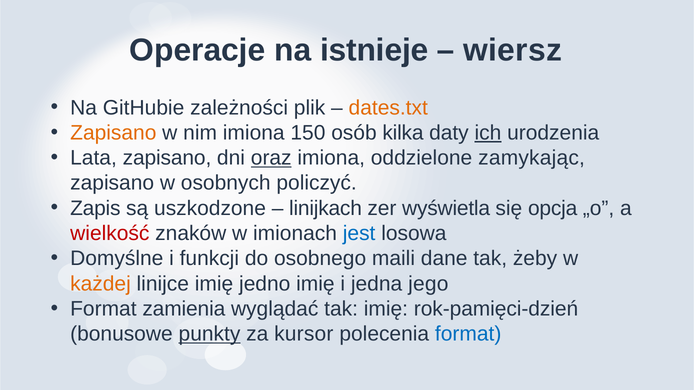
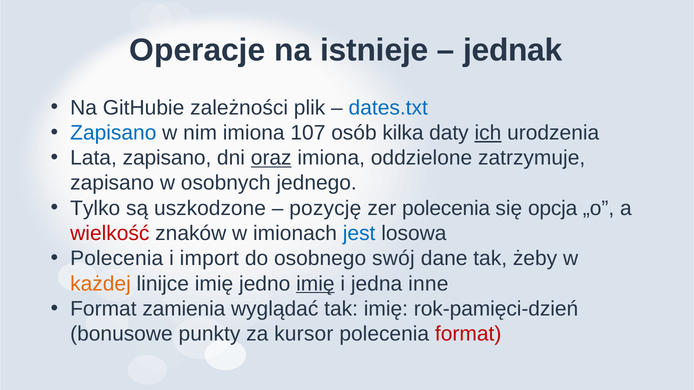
wiersz: wiersz -> jednak (513, 50)
dates.txt colour: orange -> blue (388, 108)
Zapisano colour: orange -> blue (113, 133)
150: 150 -> 107 (308, 133)
zamykając: zamykając -> zatrzymuje (532, 158)
policzyć: policzyć -> jednego (317, 183)
Zapis: Zapis -> Tylko (95, 208)
linijkach: linijkach -> pozycję (325, 208)
zer wyświetla: wyświetla -> polecenia (446, 208)
Domyślne: Domyślne -> Polecenia (117, 259)
funkcji: funkcji -> import (209, 259)
maili: maili -> swój (393, 259)
imię underline: none -> present (315, 284)
jego: jego -> inne (428, 284)
punkty underline: present -> none (209, 334)
format colour: blue -> red (468, 334)
